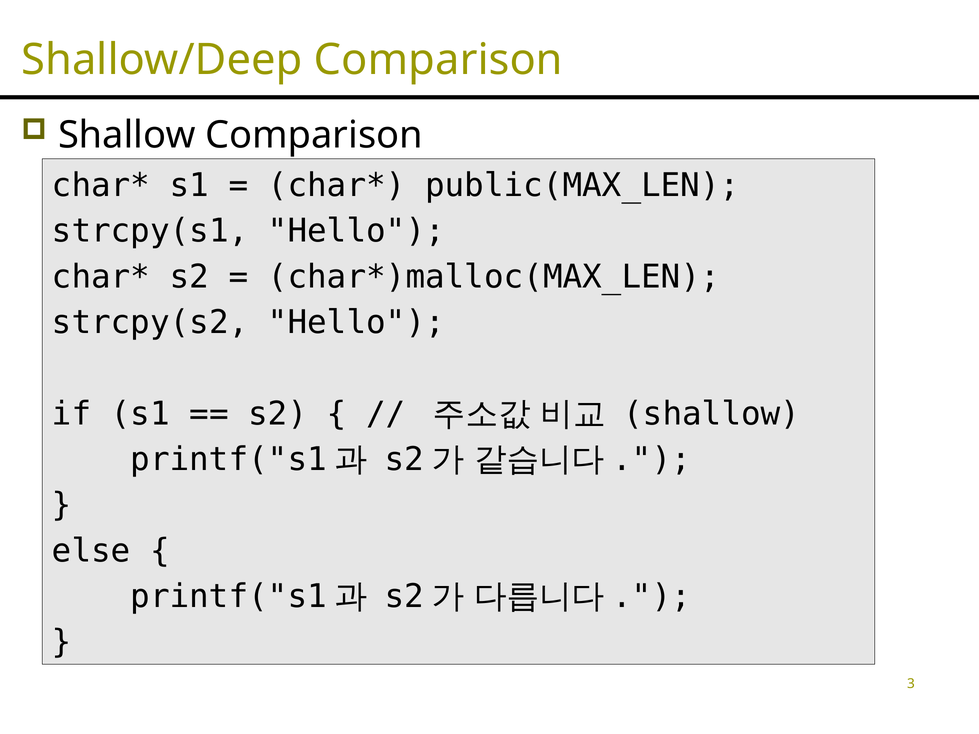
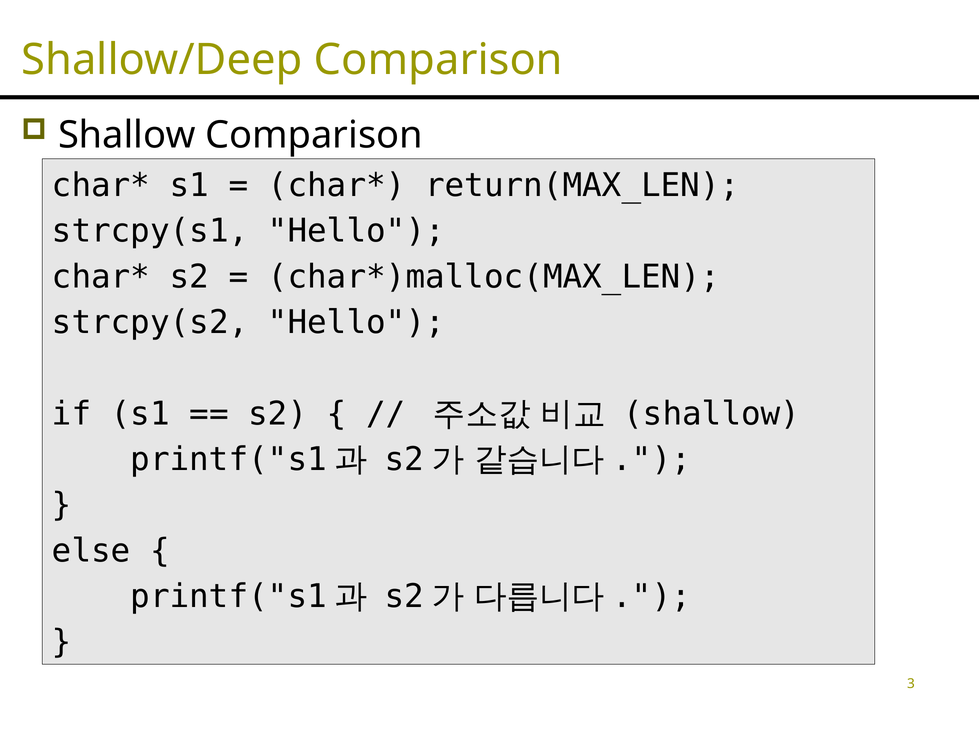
public(MAX_LEN: public(MAX_LEN -> return(MAX_LEN (582, 186)
